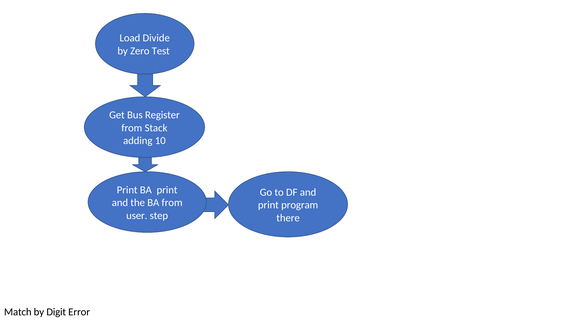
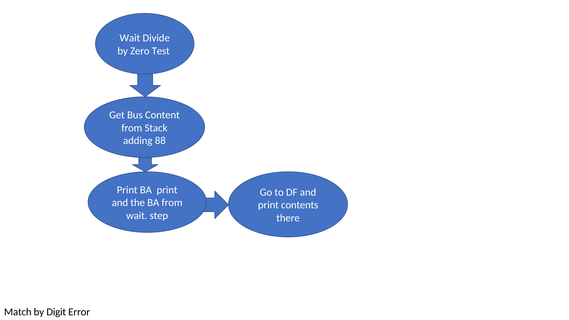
Load: Load -> Wait (130, 38)
Register: Register -> Content (162, 115)
10: 10 -> 88 (160, 141)
program: program -> contents (300, 205)
user: user -> wait (137, 216)
